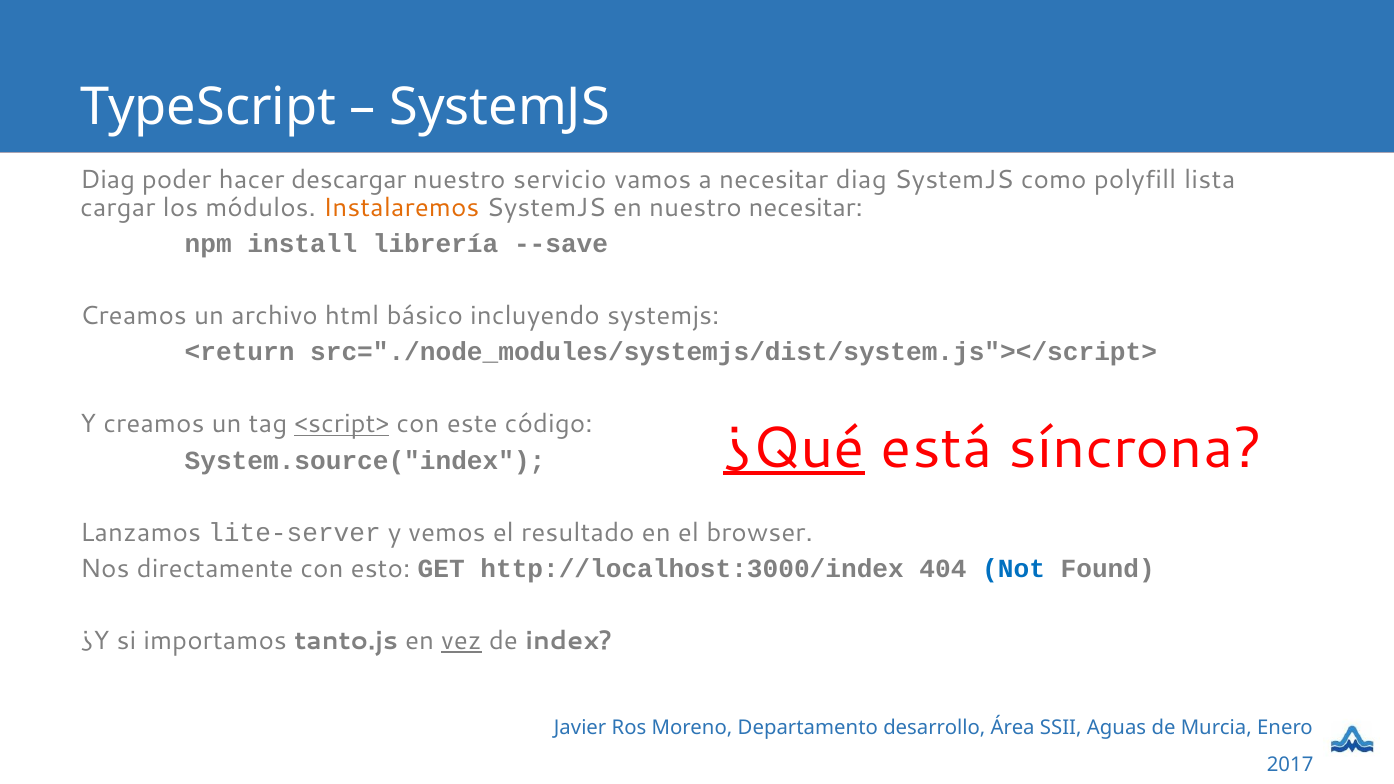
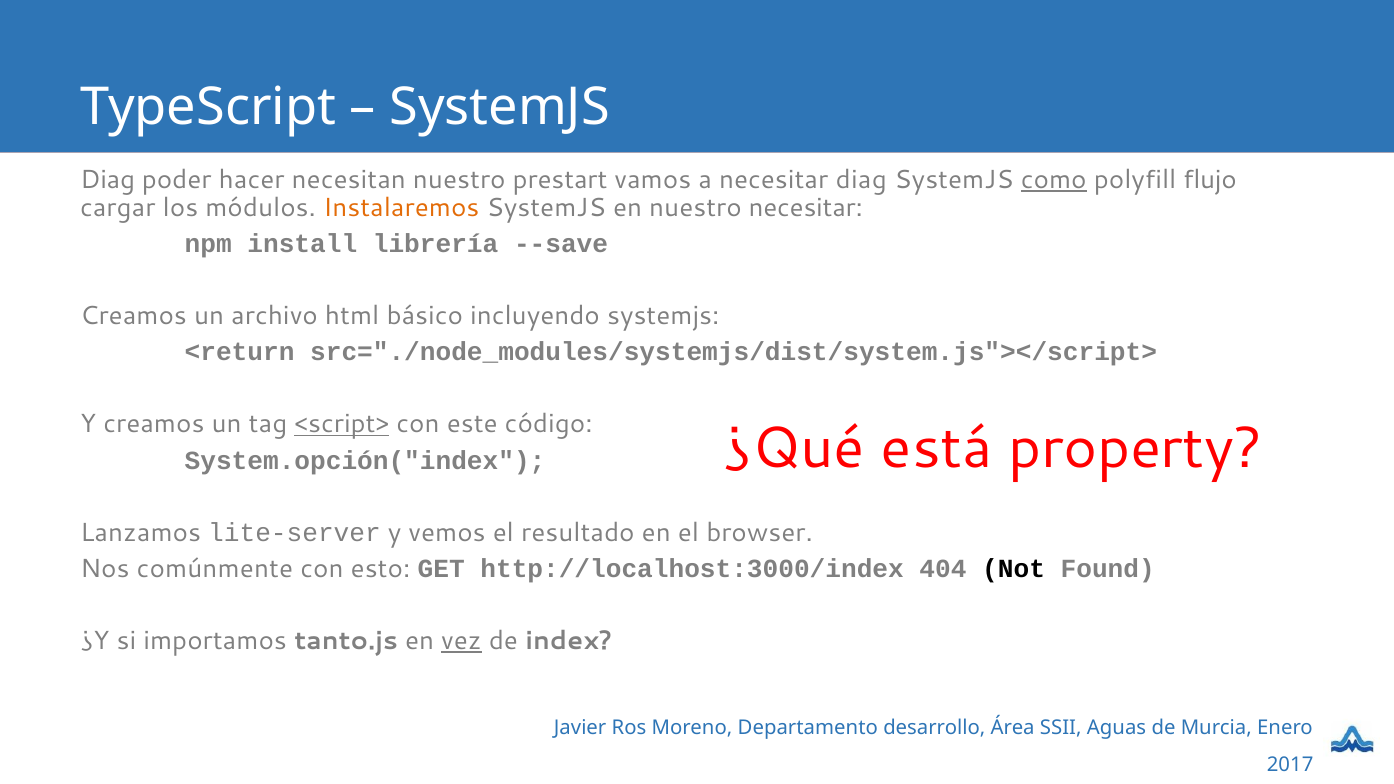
descargar: descargar -> necesitan (349, 180)
servicio: servicio -> prestart (560, 180)
como underline: none -> present (1054, 180)
lista: lista -> flujo (1210, 180)
¿Qué underline: present -> none (794, 448)
síncrona: síncrona -> property (1136, 448)
System.source("index: System.source("index -> System.opción("index (365, 461)
directamente: directamente -> comúnmente (215, 569)
Not colour: blue -> black (1014, 569)
